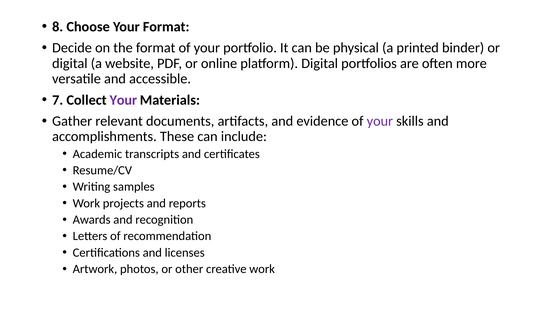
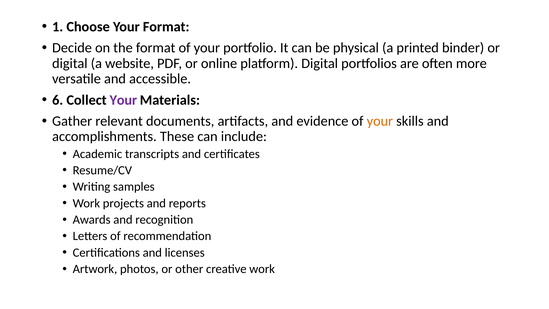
8: 8 -> 1 (58, 27)
7: 7 -> 6 (58, 100)
your colour: purple -> orange (380, 121)
